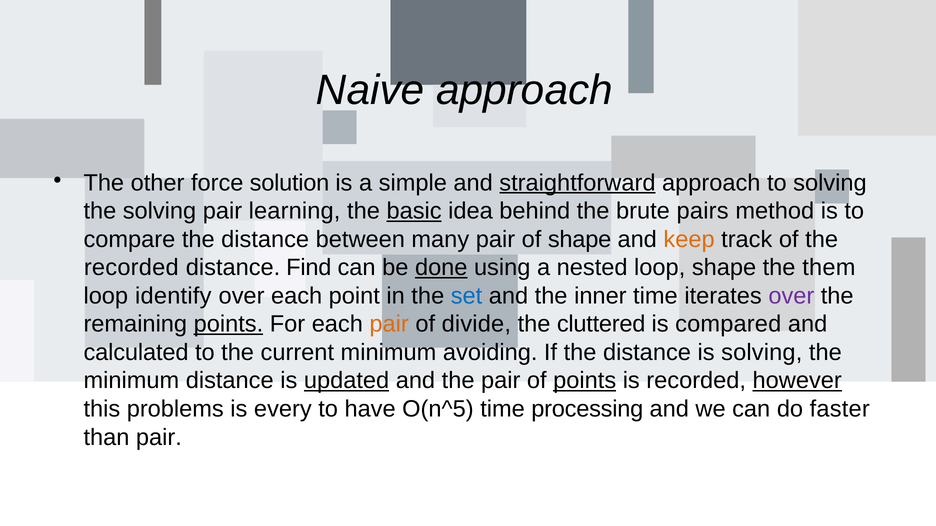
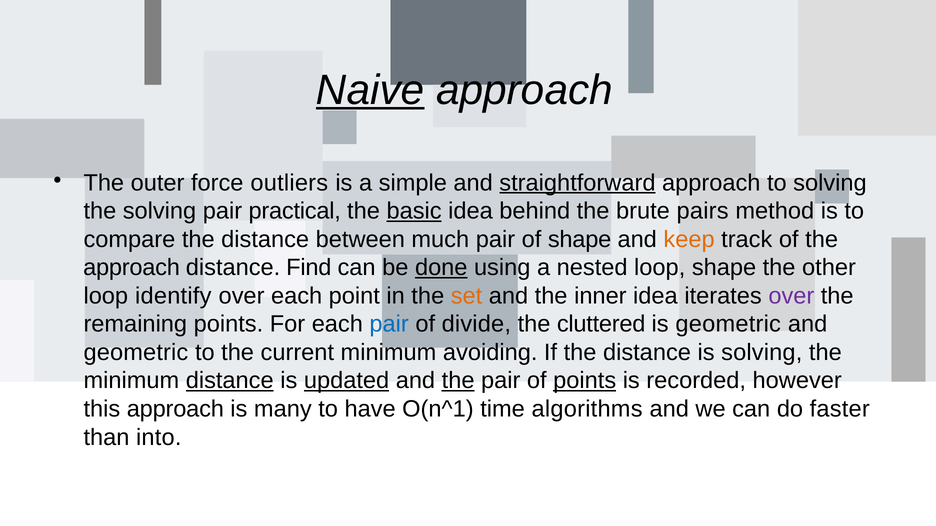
Naive underline: none -> present (370, 90)
other: other -> outer (158, 183)
solution: solution -> outliers (289, 183)
learning: learning -> practical (295, 211)
many: many -> much (440, 240)
recorded: recorded -> approach (132, 268)
them: them -> other (829, 268)
set colour: blue -> orange (466, 296)
inner time: time -> idea (655, 296)
points underline: present -> none (228, 324)
pair colour: orange -> blue (389, 324)
is compared: compared -> geometric (728, 324)
calculated: calculated -> geometric (136, 353)
distance underline: none -> present (230, 381)
the underline: none -> present (458, 381)
however underline: present -> none (797, 381)
this problems: problems -> approach (175, 409)
every: every -> many (283, 409)
O(n^5: O(n^5 -> O(n^1 (438, 409)
processing: processing -> algorithms (587, 409)
than pair: pair -> into (159, 438)
